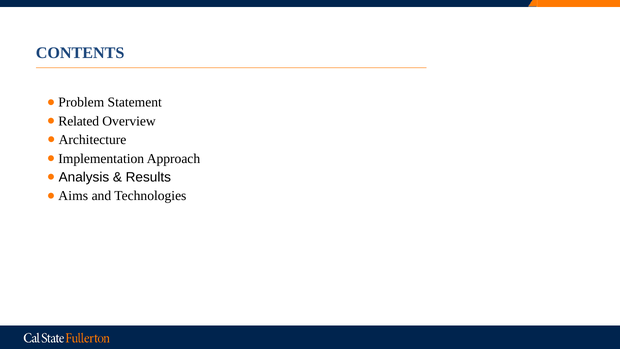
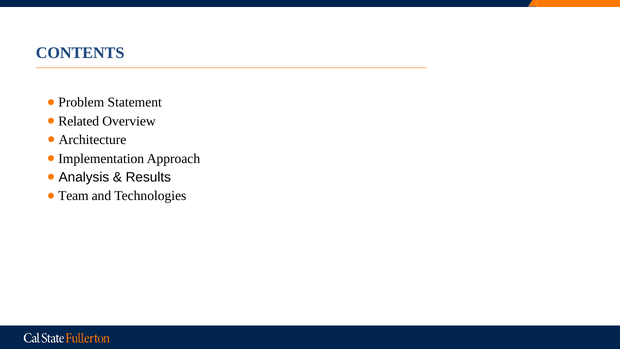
Aims: Aims -> Team (73, 196)
